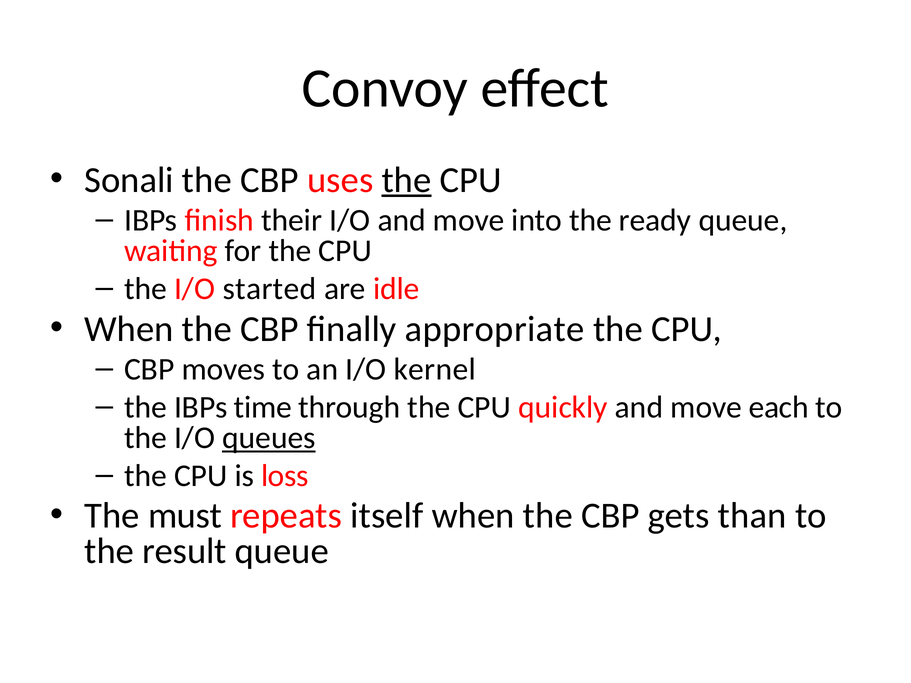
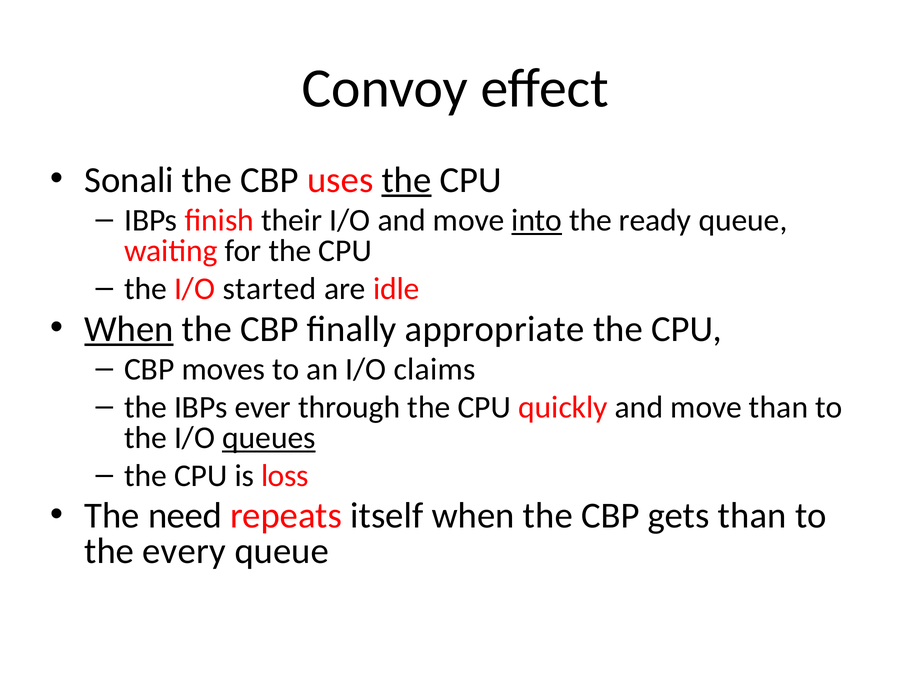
into underline: none -> present (537, 221)
When underline: none -> present (129, 329)
kernel: kernel -> claims (435, 370)
time: time -> ever (263, 408)
move each: each -> than (778, 408)
must: must -> need (185, 516)
result: result -> every (184, 551)
